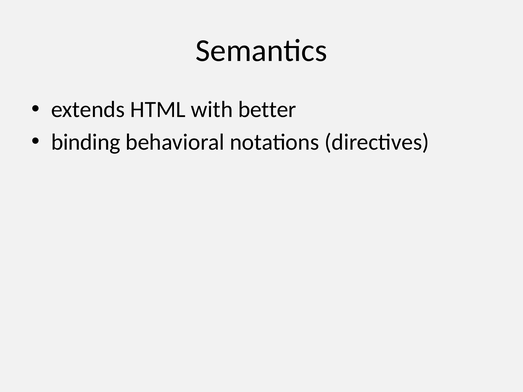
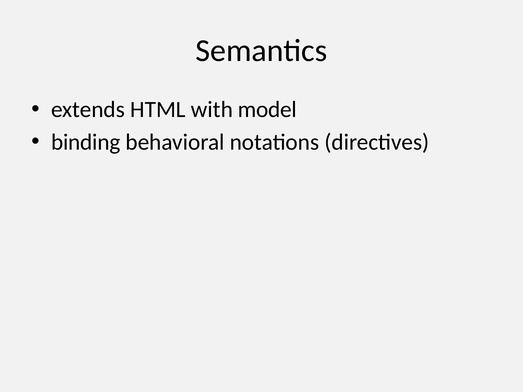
better: better -> model (267, 110)
